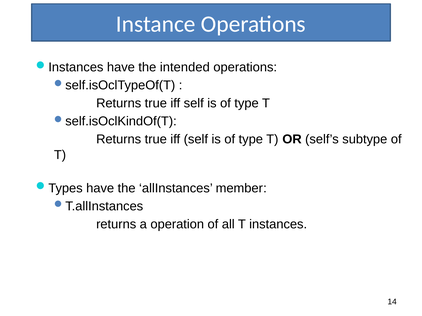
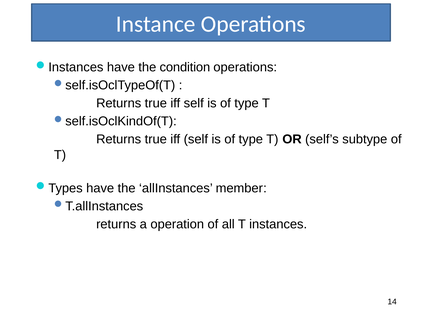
intended: intended -> condition (185, 67)
